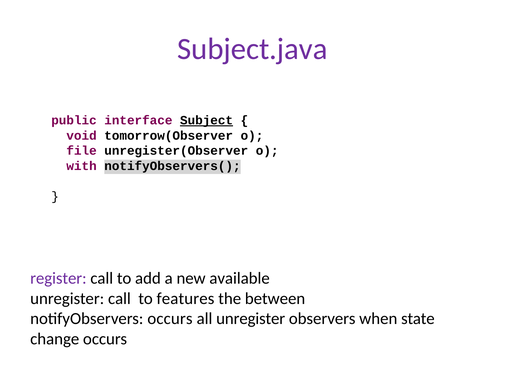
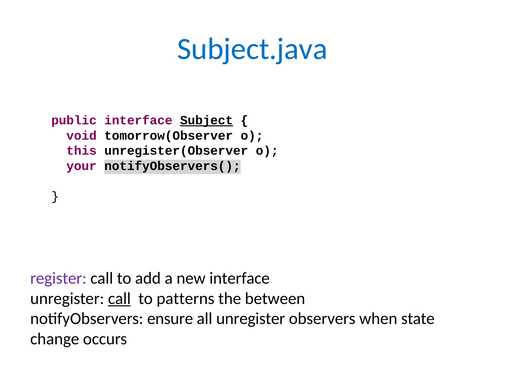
Subject.java colour: purple -> blue (252, 49)
file: file -> this (82, 151)
with: with -> your (82, 166)
new available: available -> interface (240, 278)
call underline: none -> present (119, 298)
features: features -> patterns (186, 298)
notifyObservers occurs: occurs -> ensure (170, 318)
